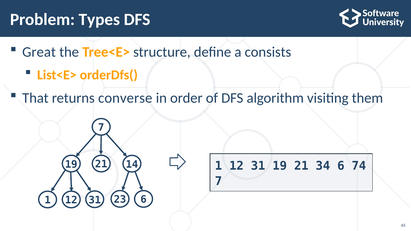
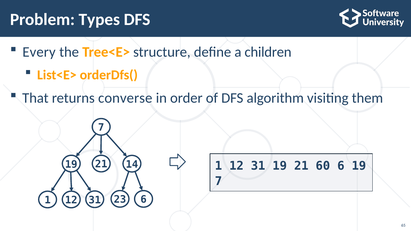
Great: Great -> Every (39, 52)
consists: consists -> children (268, 52)
34: 34 -> 60 (323, 166)
6 74: 74 -> 19 (359, 166)
